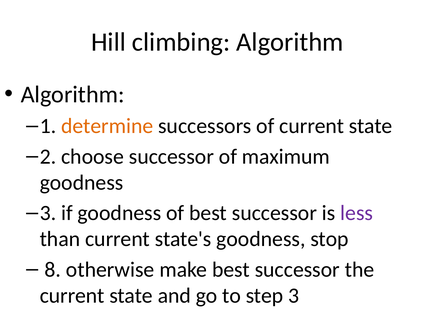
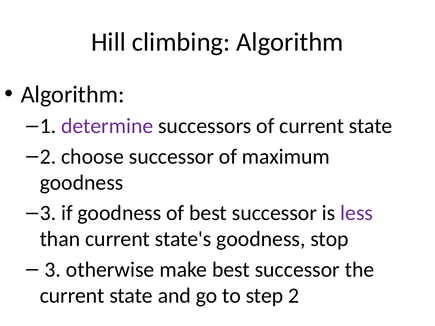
determine colour: orange -> purple (107, 126)
8: 8 -> 3 (53, 270)
step 3: 3 -> 2 (294, 296)
